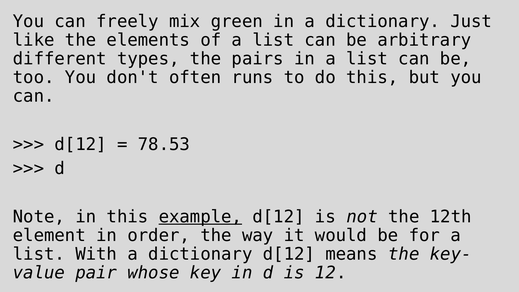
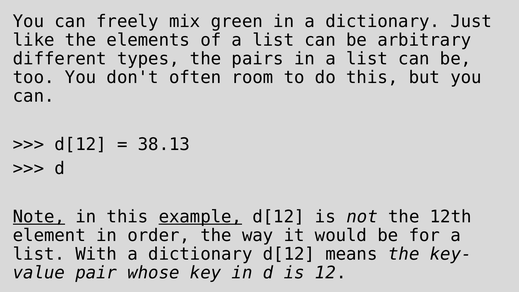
runs: runs -> room (252, 77)
78.53: 78.53 -> 38.13 (164, 144)
Note underline: none -> present (39, 217)
